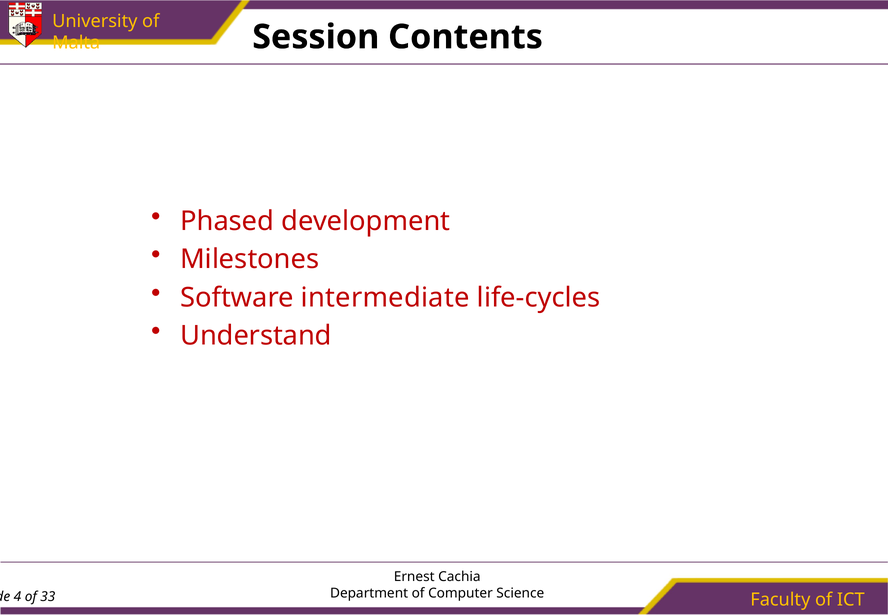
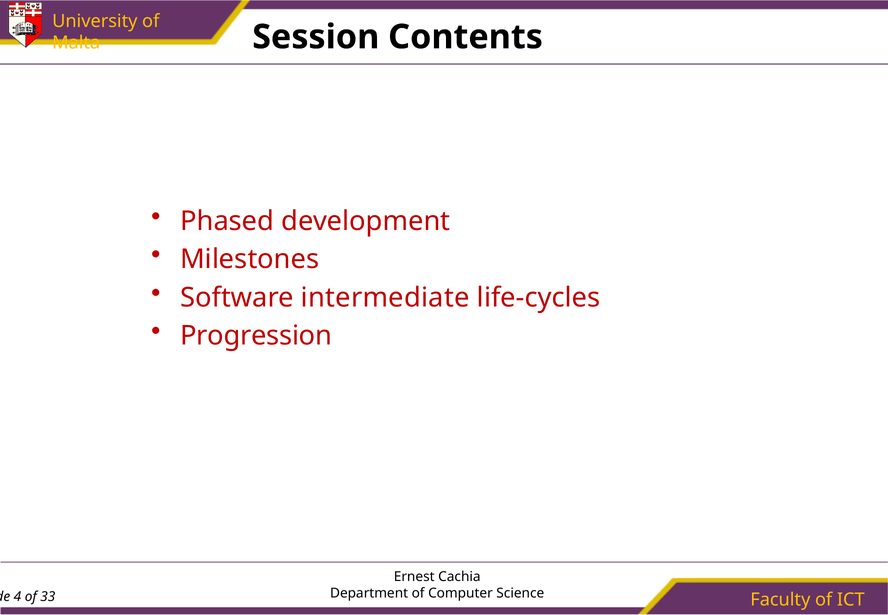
Understand: Understand -> Progression (256, 336)
